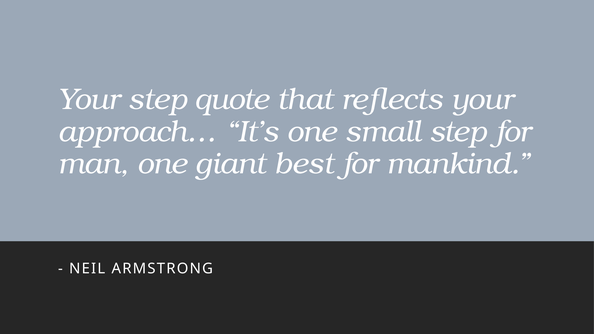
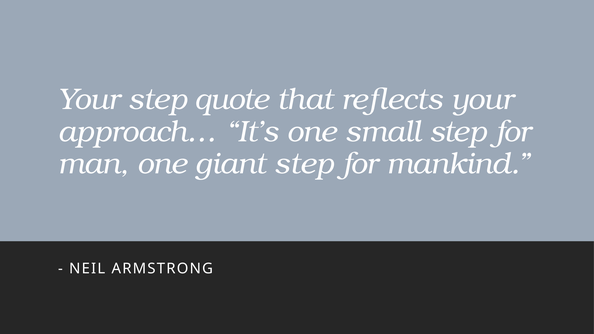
giant best: best -> step (304, 164)
